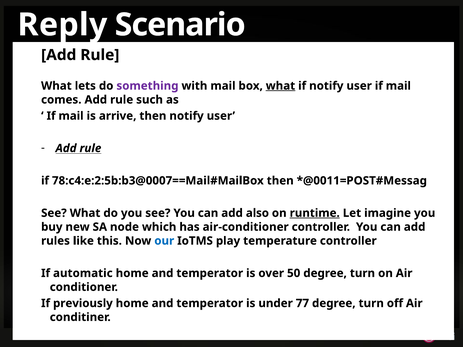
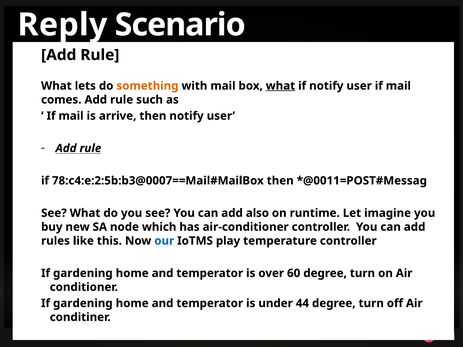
something colour: purple -> orange (147, 86)
runtime underline: present -> none (315, 213)
automatic: automatic -> gardening (83, 273)
50: 50 -> 60 (294, 273)
previously: previously -> gardening (83, 303)
77: 77 -> 44 (302, 303)
